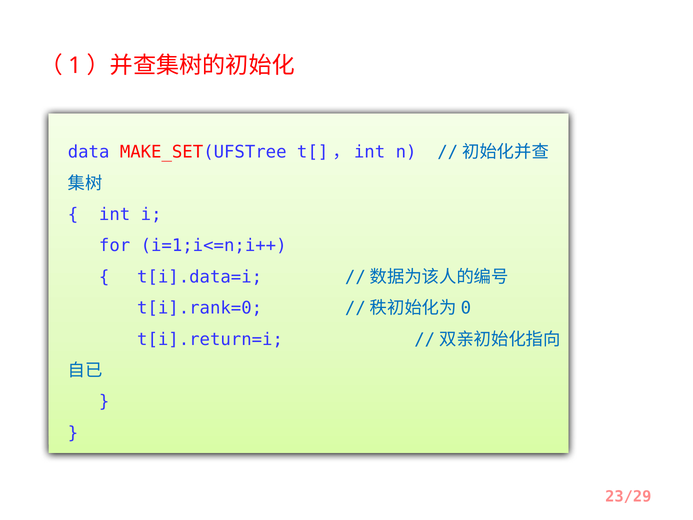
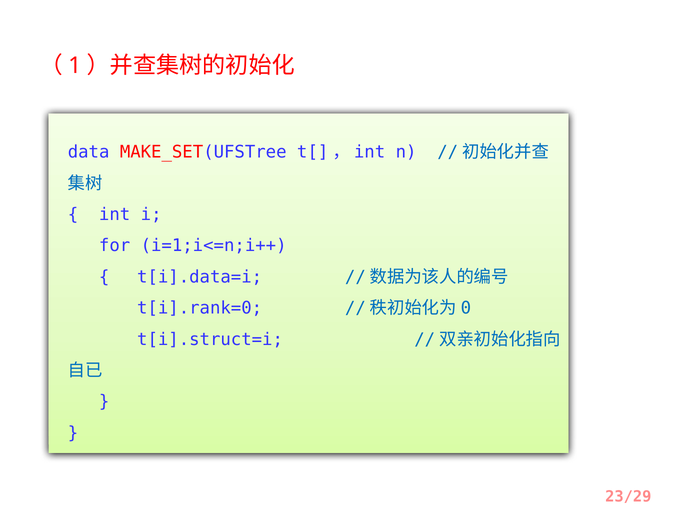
t[i].return=i: t[i].return=i -> t[i].struct=i (210, 339)
